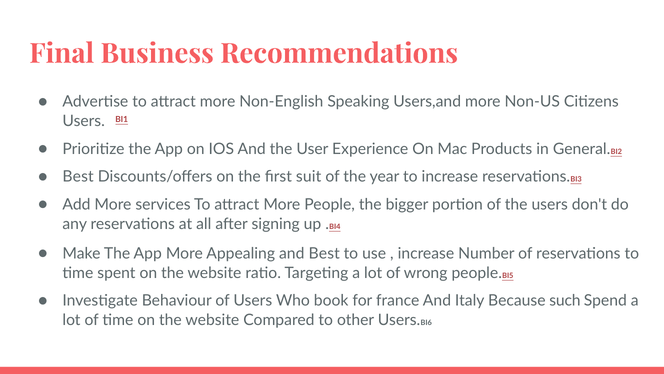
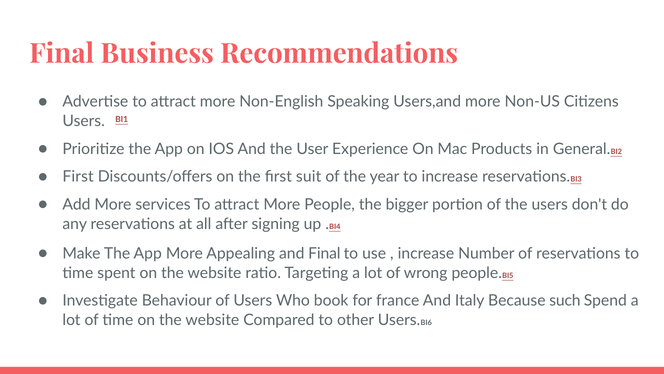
Best: Best -> First (78, 176)
and Best: Best -> Final (324, 253)
